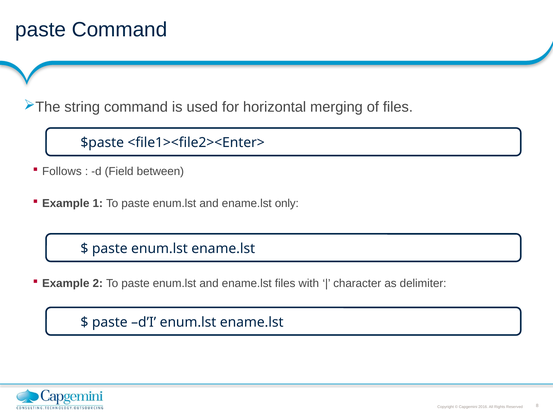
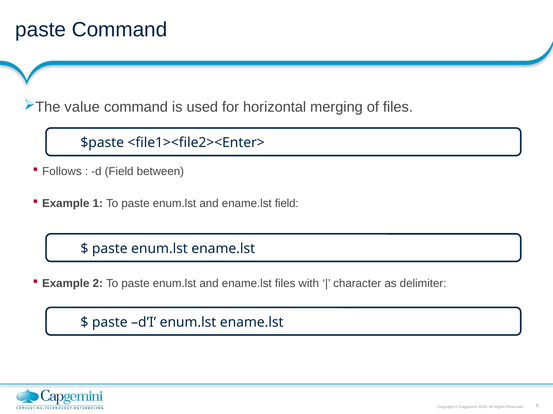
string: string -> value (82, 107)
ename.lst only: only -> field (287, 204)
